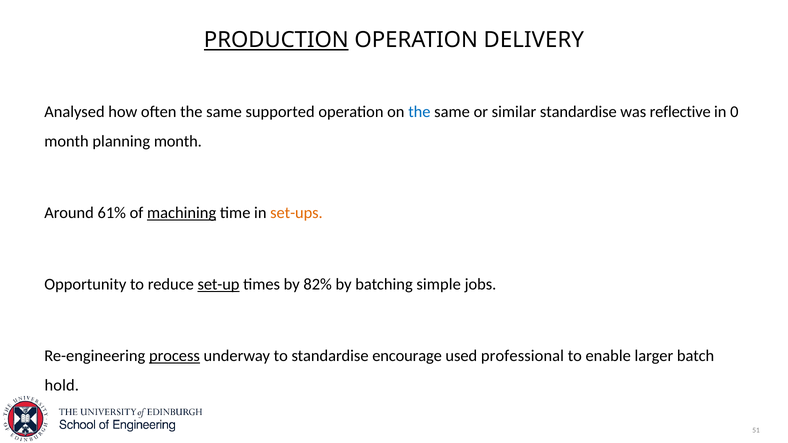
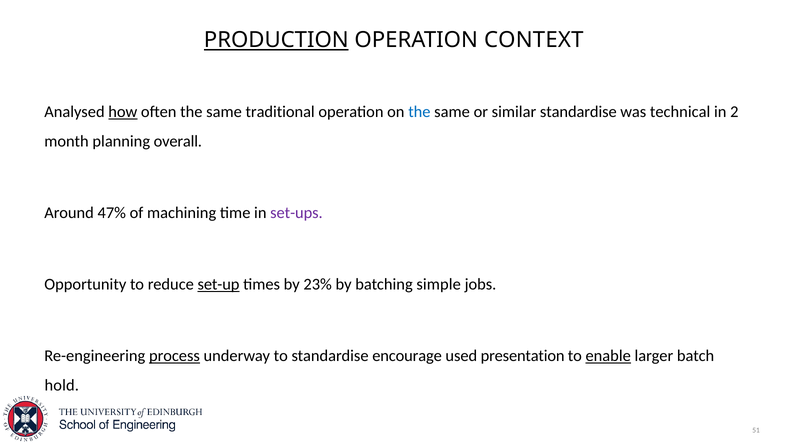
DELIVERY: DELIVERY -> CONTEXT (534, 40)
how underline: none -> present (123, 112)
supported: supported -> traditional (280, 112)
reflective: reflective -> technical (680, 112)
0: 0 -> 2 (734, 112)
planning month: month -> overall (178, 142)
61%: 61% -> 47% (112, 213)
machining underline: present -> none (182, 213)
set-ups colour: orange -> purple (296, 213)
82%: 82% -> 23% (318, 284)
professional: professional -> presentation (523, 356)
enable underline: none -> present (608, 356)
